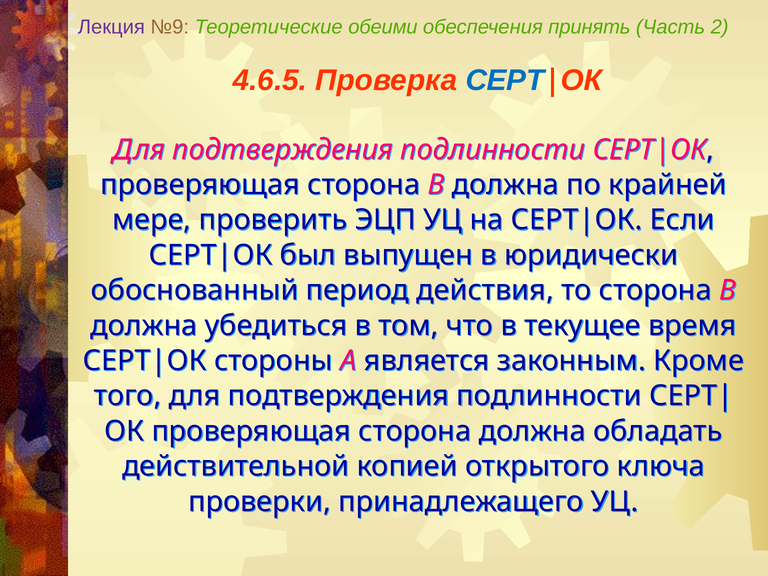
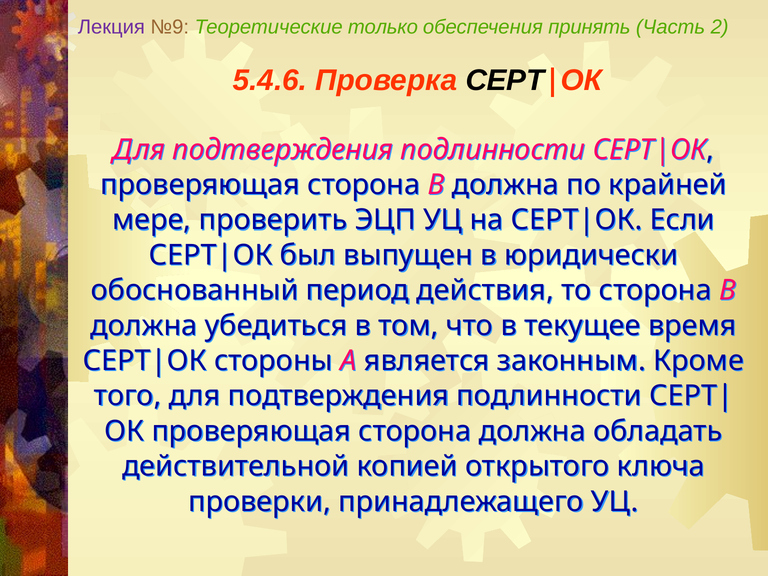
обеими: обеими -> только (383, 27)
4.6.5: 4.6.5 -> 5.4.6 (270, 80)
СЕРТ colour: blue -> black (505, 80)
